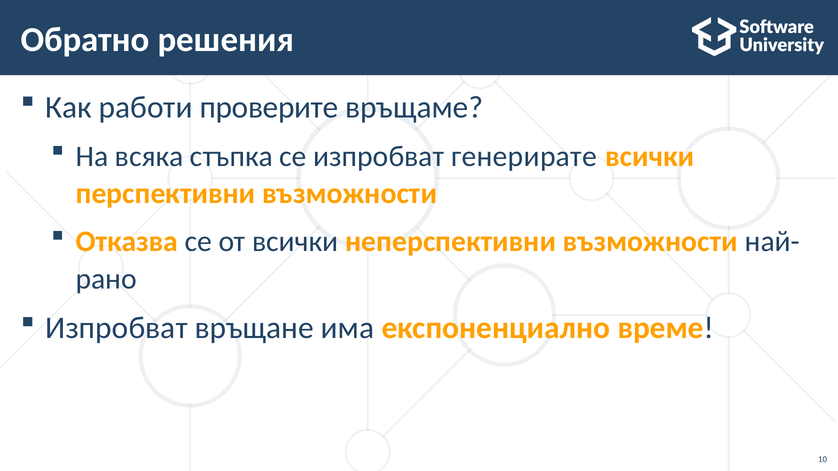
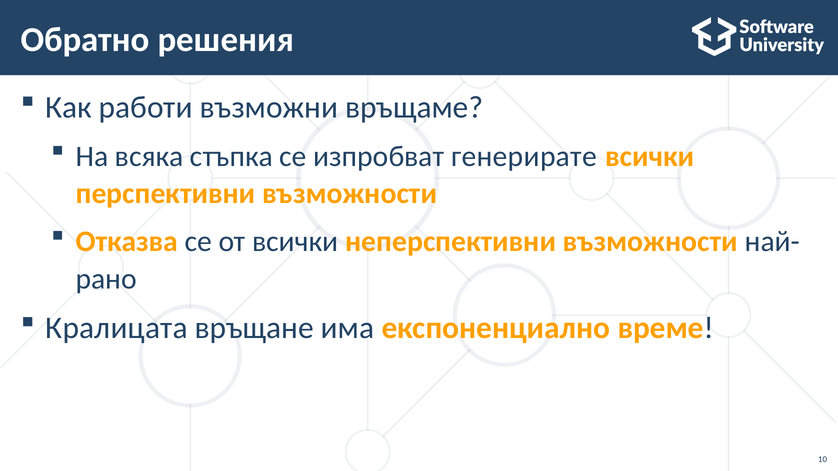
проверите: проверите -> възможни (269, 108)
Изпробват: Изпробват -> Кралицата (116, 328)
